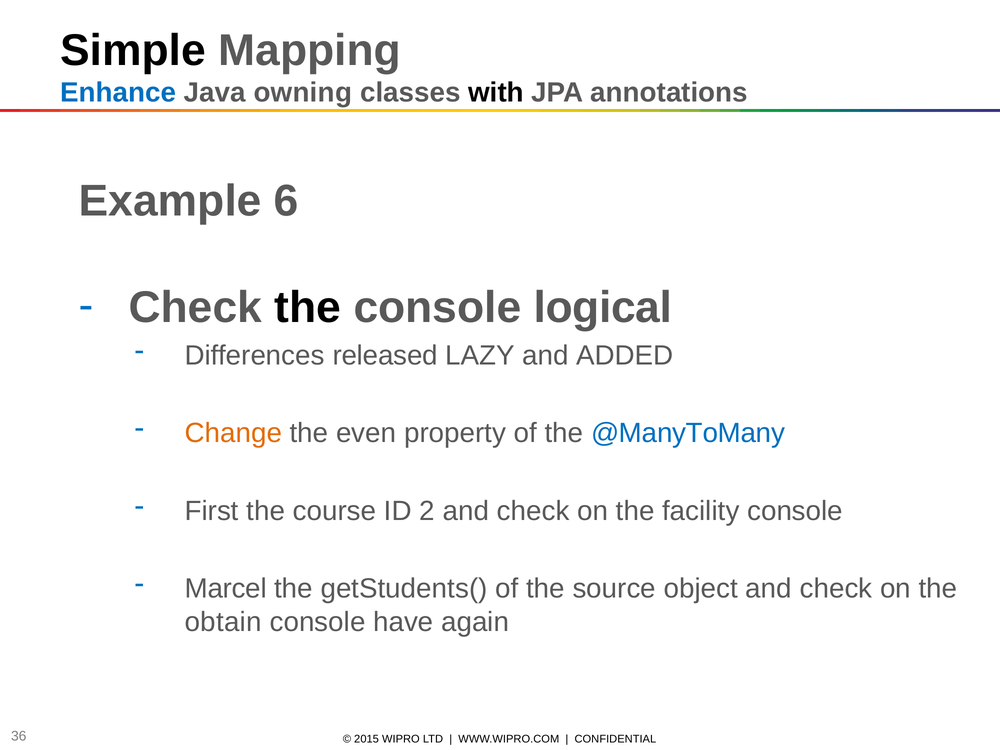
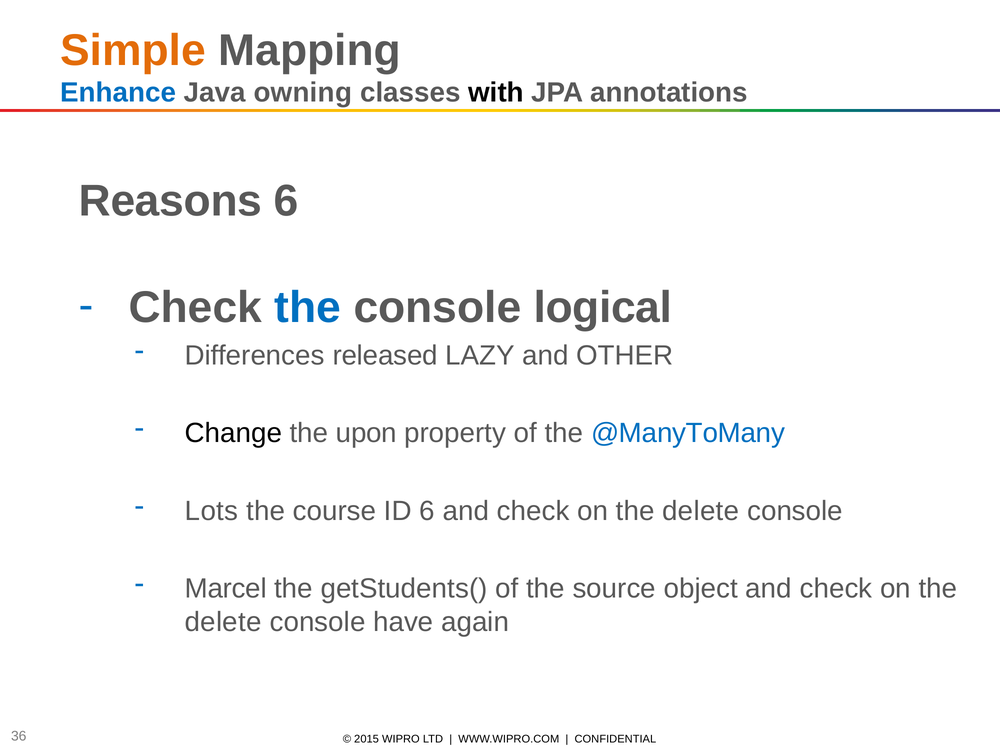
Simple colour: black -> orange (133, 51)
Example: Example -> Reasons (170, 201)
the colour: black -> blue (308, 308)
ADDED: ADDED -> OTHER (625, 355)
Change colour: orange -> black (233, 433)
even: even -> upon (366, 433)
First: First -> Lots (212, 511)
ID 2: 2 -> 6 (427, 511)
facility: facility -> delete (701, 511)
obtain: obtain -> delete (223, 622)
